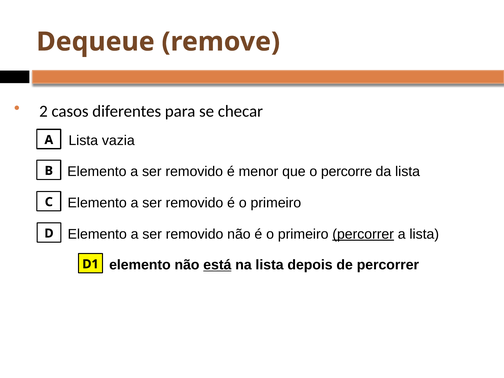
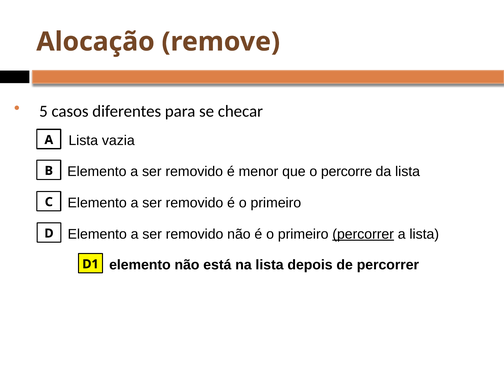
Dequeue: Dequeue -> Alocação (96, 42)
2: 2 -> 5 (44, 111)
está underline: present -> none (217, 265)
